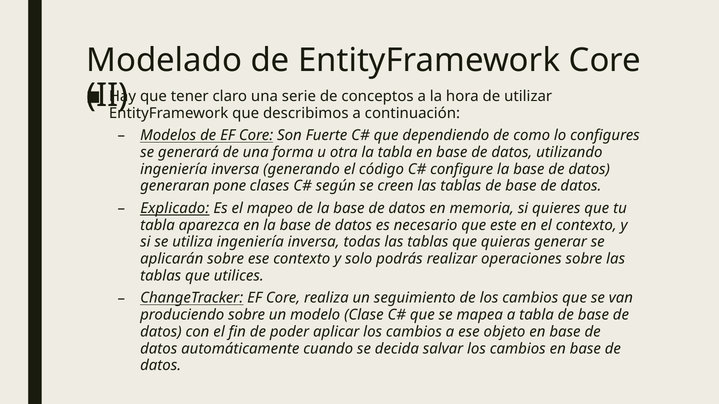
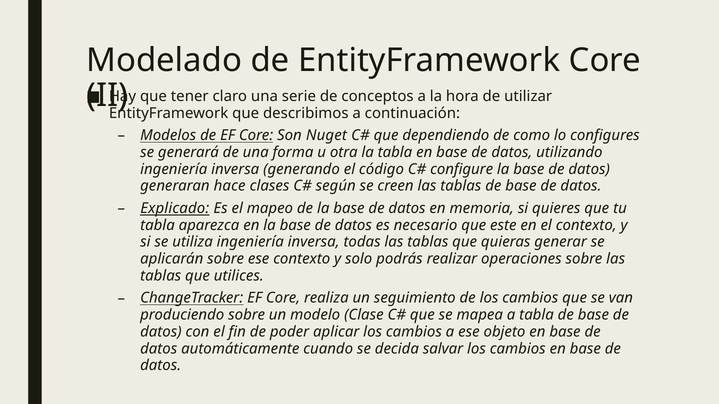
Fuerte: Fuerte -> Nuget (326, 135)
pone: pone -> hace (230, 186)
